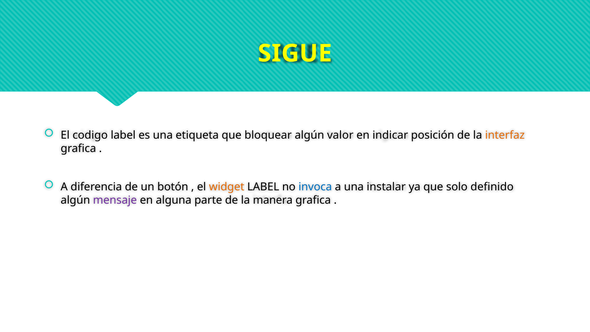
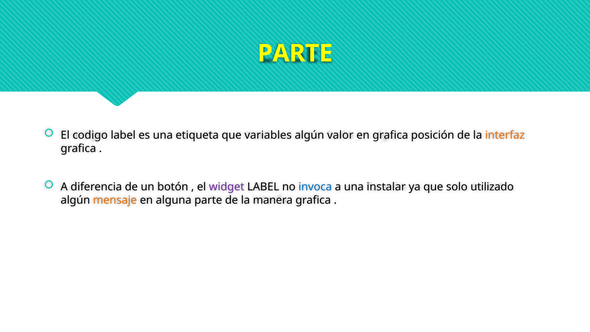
SIGUE: SIGUE -> PARTE (295, 53)
bloquear: bloquear -> variables (268, 135)
en indicar: indicar -> grafica (390, 135)
widget colour: orange -> purple (227, 187)
definido: definido -> utilizado (492, 187)
mensaje colour: purple -> orange (115, 200)
